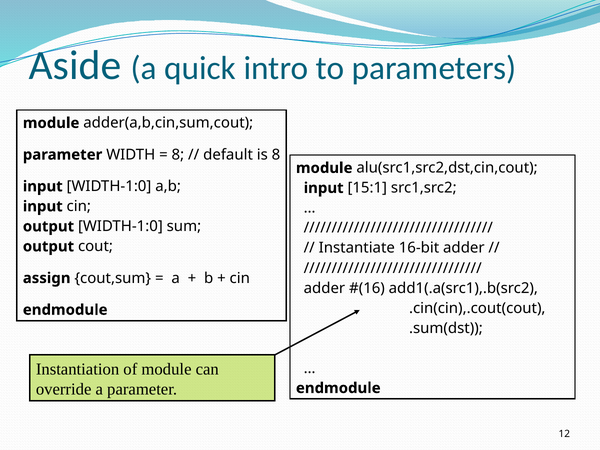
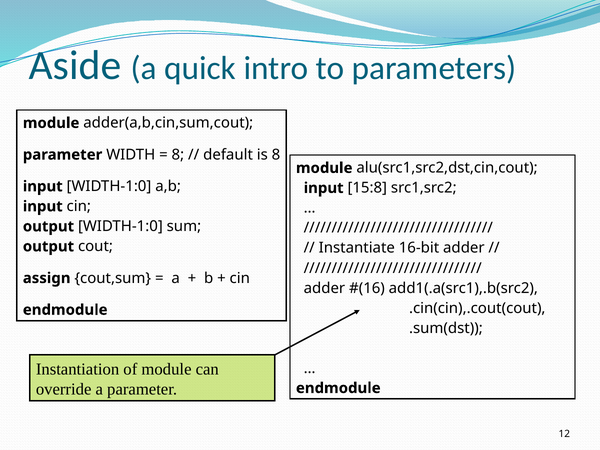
15:1: 15:1 -> 15:8 (367, 188)
